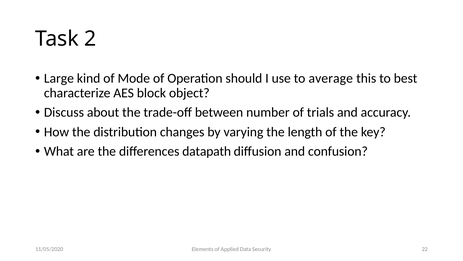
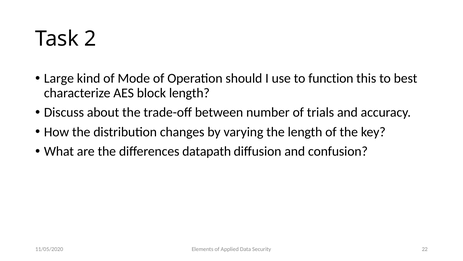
average: average -> function (331, 78)
block object: object -> length (189, 93)
